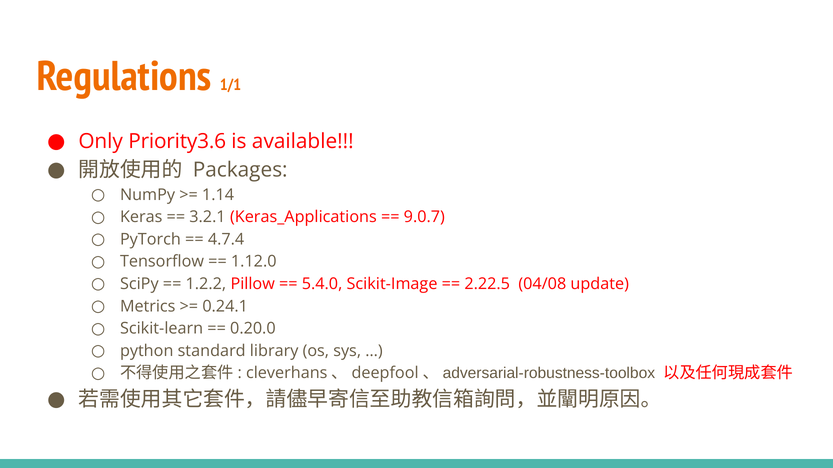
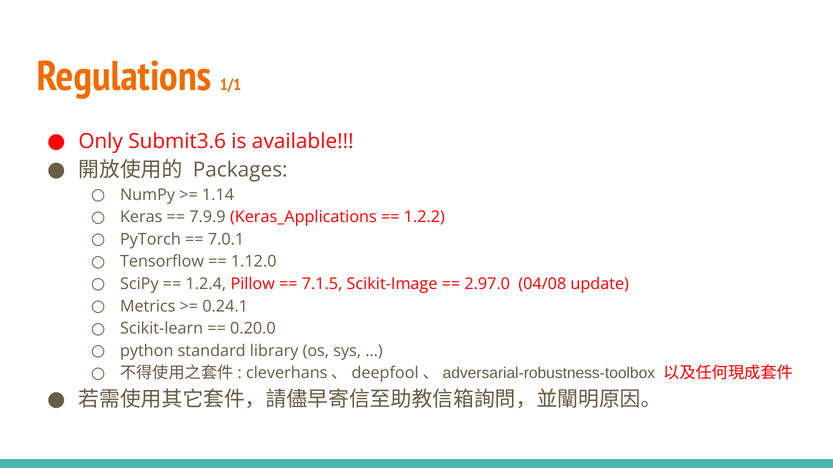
Priority3.6: Priority3.6 -> Submit3.6 (177, 141)
3.2.1: 3.2.1 -> 7.9.9 (207, 217)
9.0.7: 9.0.7 -> 1.2.2 (424, 217)
4.7.4: 4.7.4 -> 7.0.1 (226, 240)
1.2.2: 1.2.2 -> 1.2.4 (206, 284)
5.4.0: 5.4.0 -> 7.1.5 (322, 284)
2.22.5: 2.22.5 -> 2.97.0 (487, 284)
